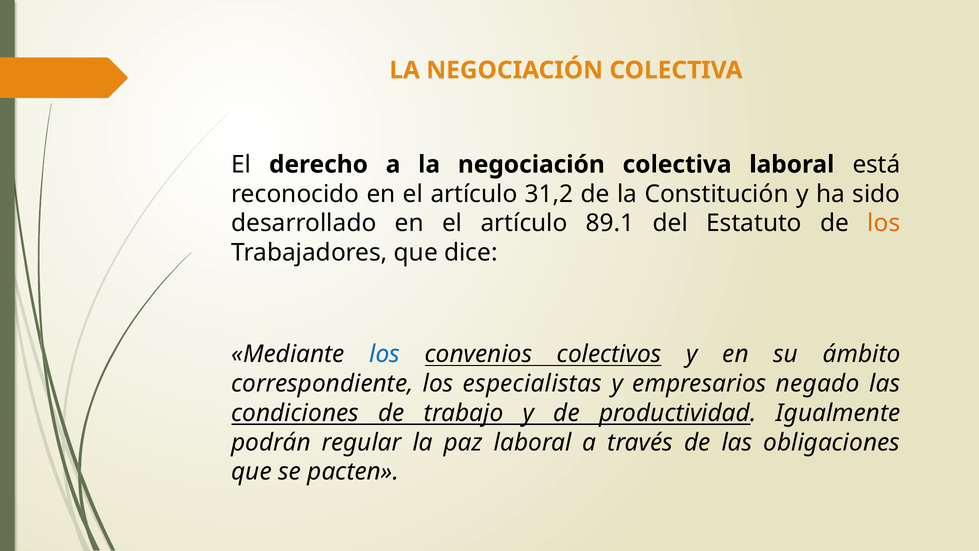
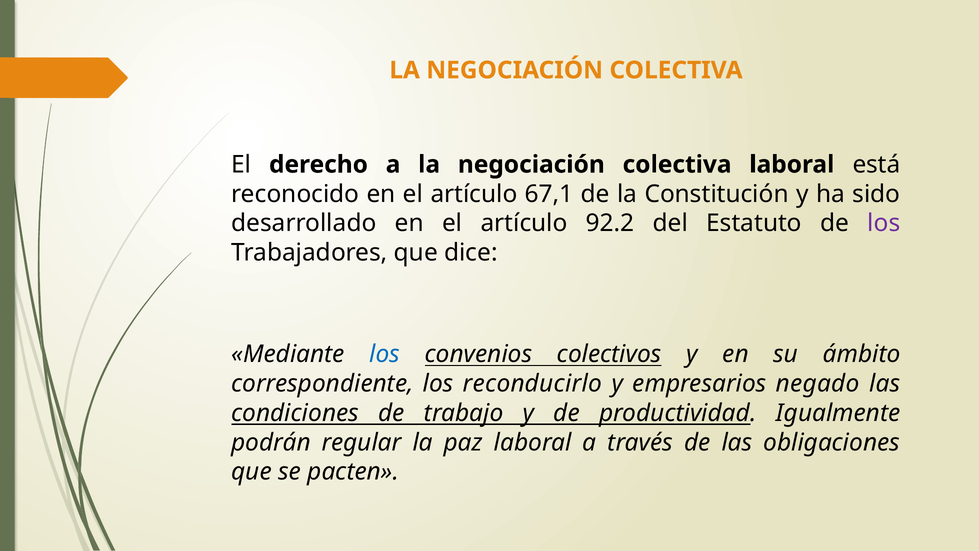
31,2: 31,2 -> 67,1 (549, 194)
89.1: 89.1 -> 92.2 (610, 223)
los colour: orange -> purple (884, 223)
especialistas: especialistas -> reconducirlo (532, 384)
